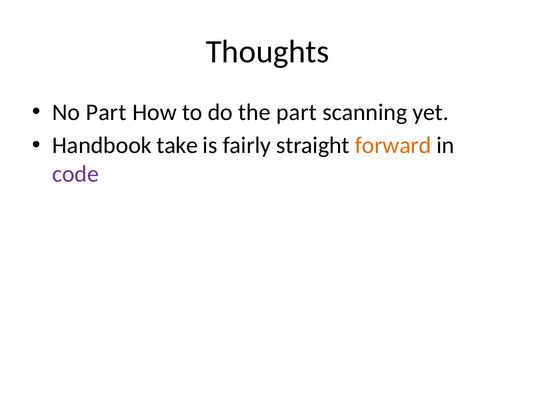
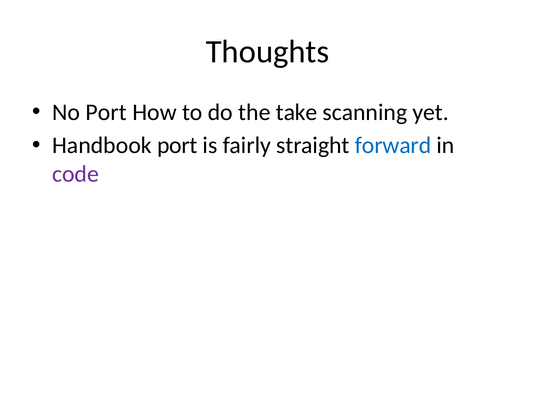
No Part: Part -> Port (106, 112)
the part: part -> take (297, 112)
Handbook take: take -> port (177, 146)
forward colour: orange -> blue (393, 146)
